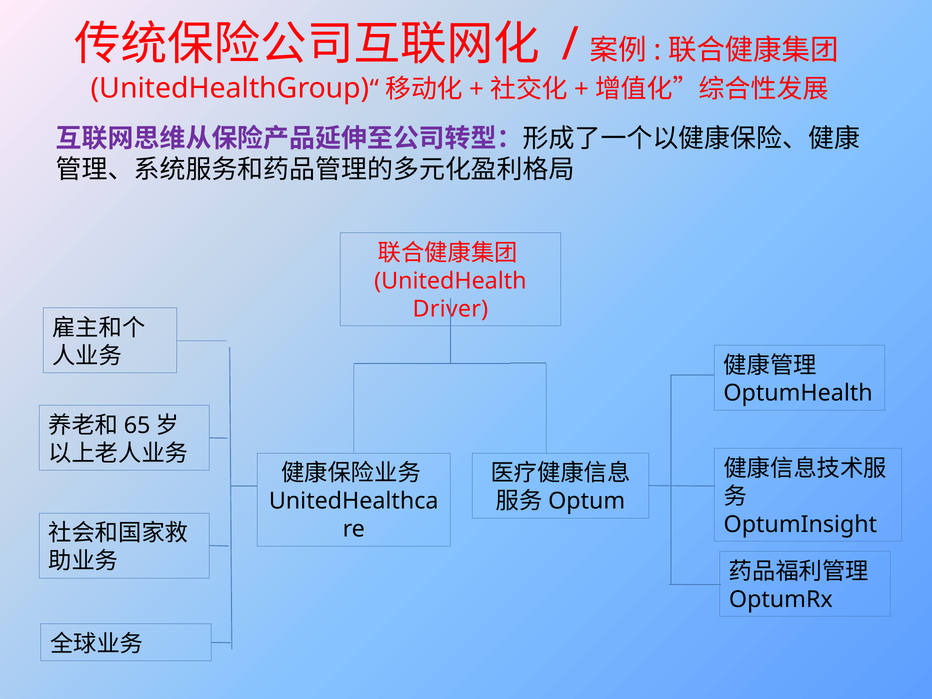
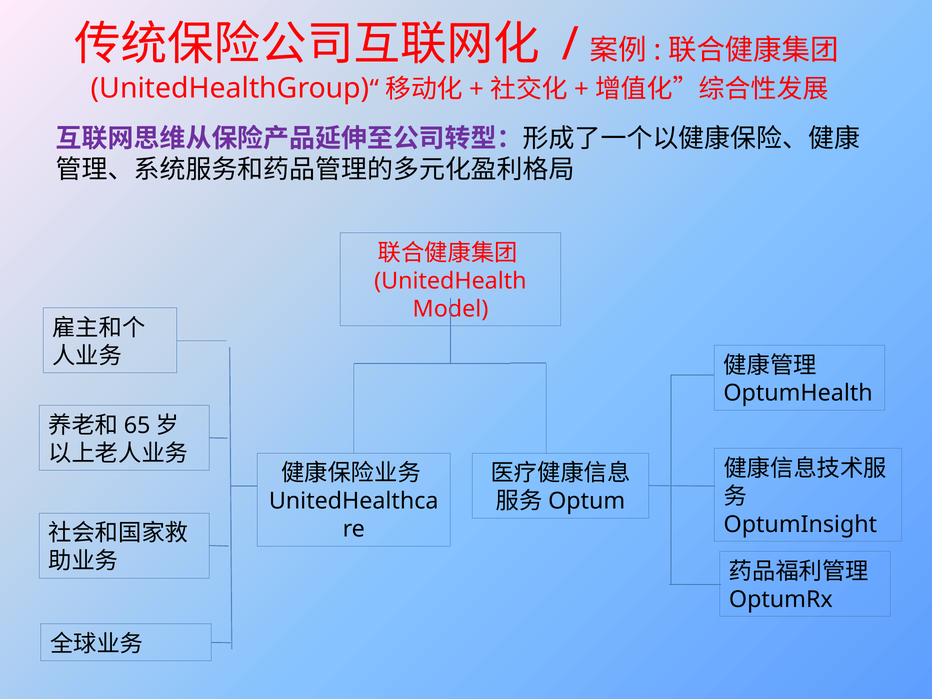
Driver: Driver -> Model (450, 309)
